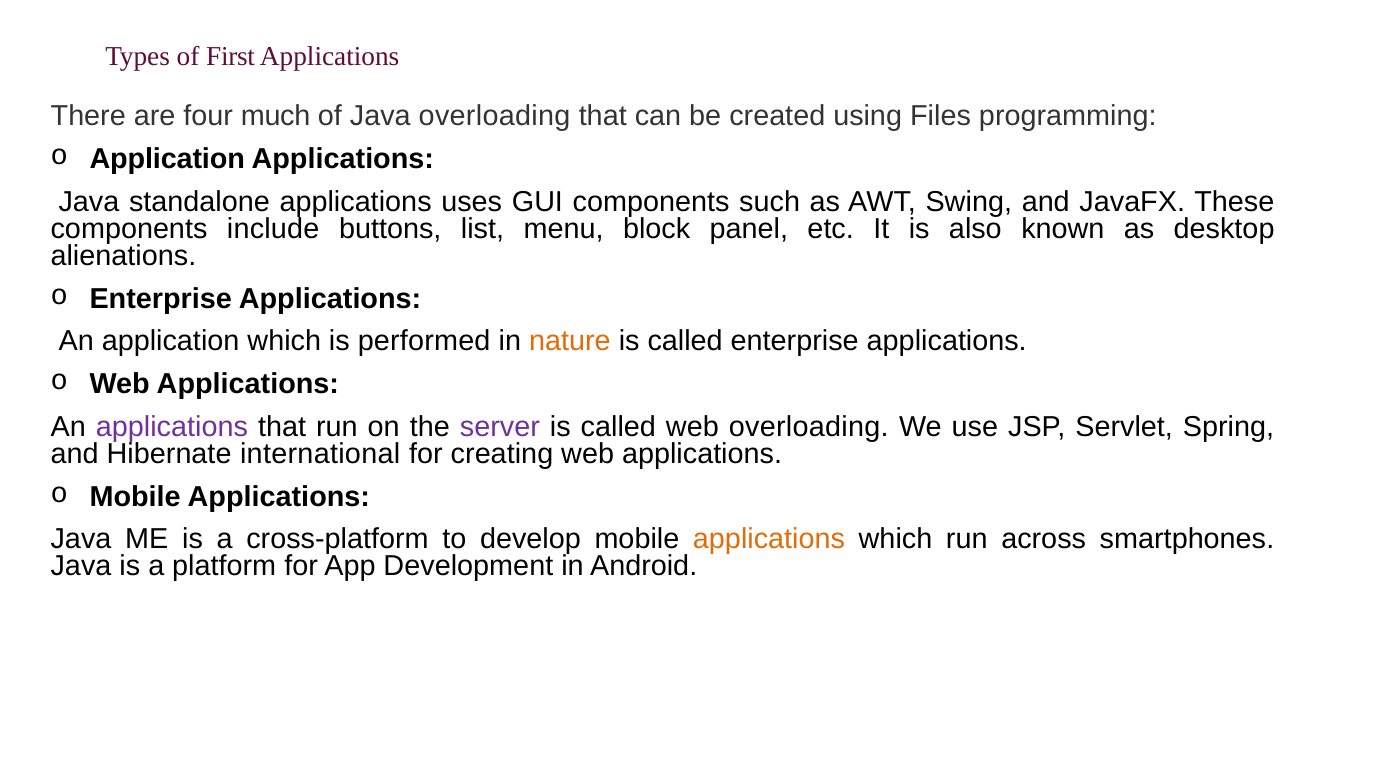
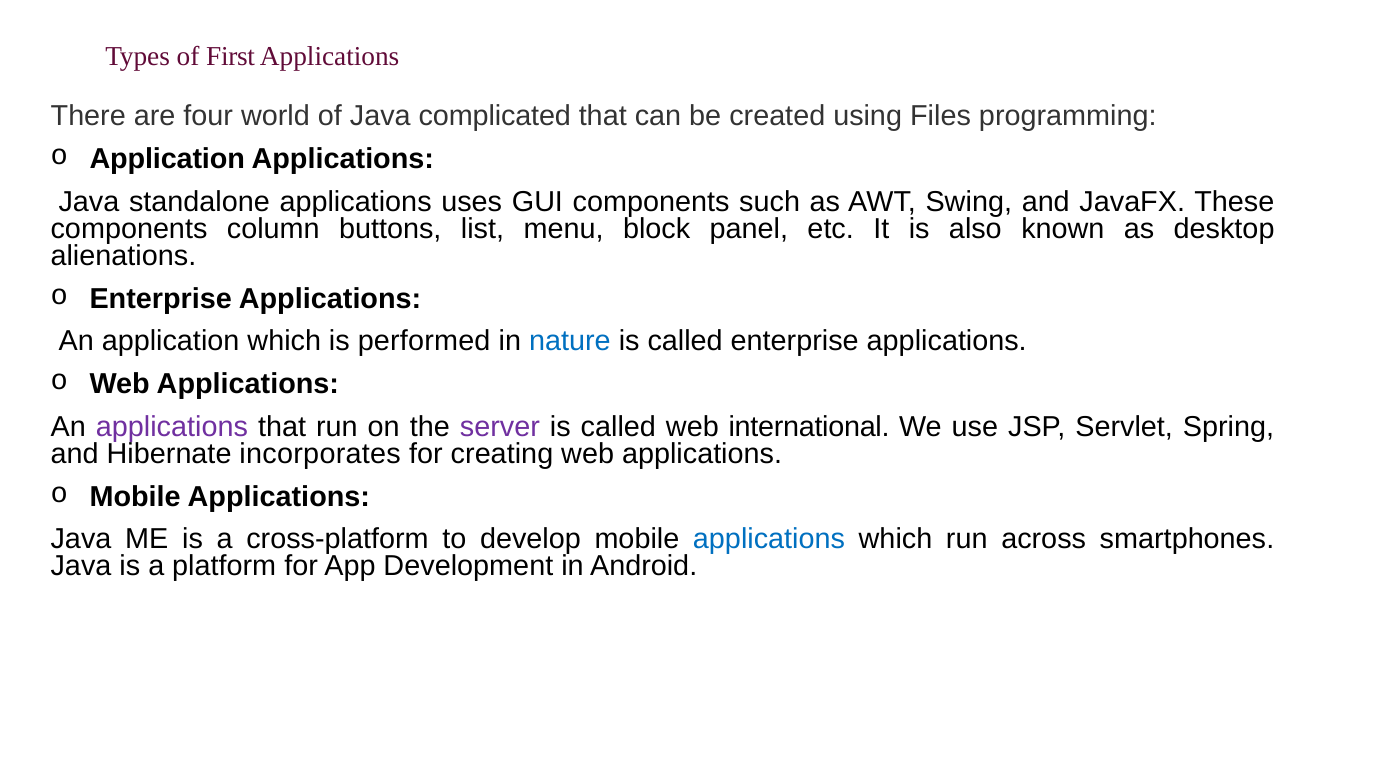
much: much -> world (275, 116)
Java overloading: overloading -> complicated (495, 116)
include: include -> column (273, 229)
nature colour: orange -> blue (570, 341)
web overloading: overloading -> international (809, 427)
international: international -> incorporates (320, 454)
applications colour: orange -> blue (769, 539)
